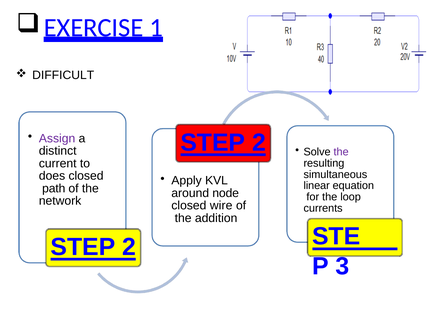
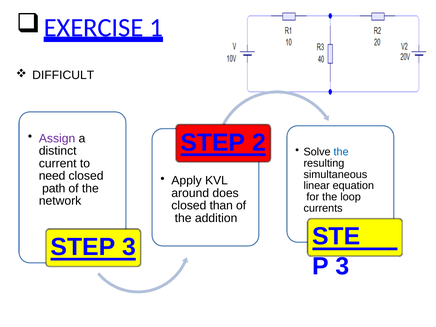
the colour: purple -> blue (341, 152)
does: does -> need (52, 176)
node: node -> does (226, 193)
wire: wire -> than (221, 206)
2: 2 -> 3 (129, 247)
